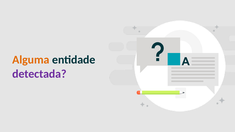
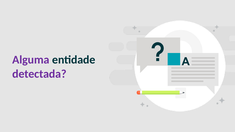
Alguma colour: orange -> purple (31, 60)
